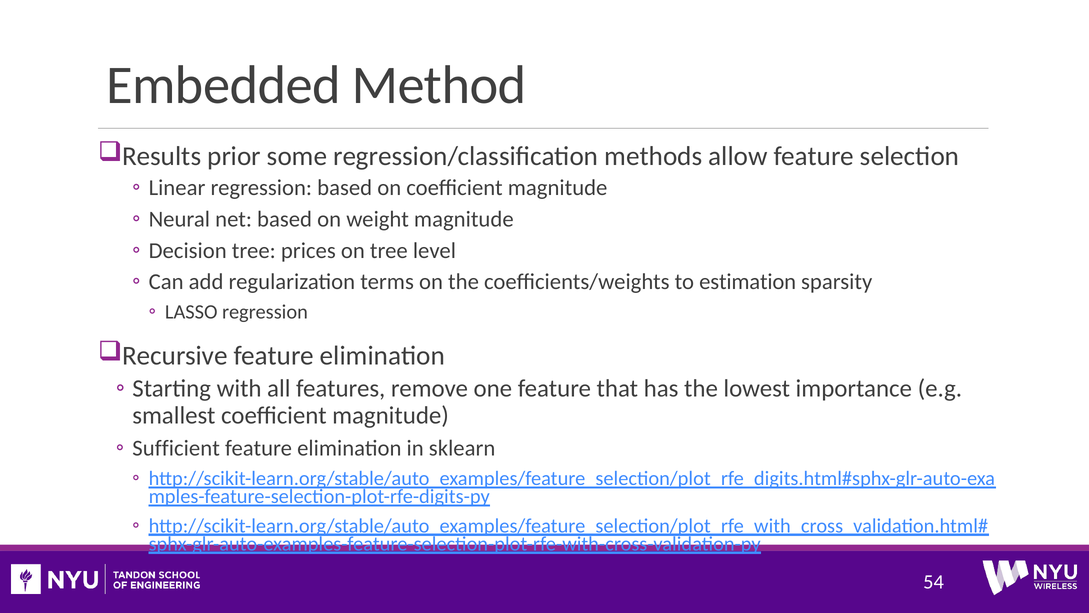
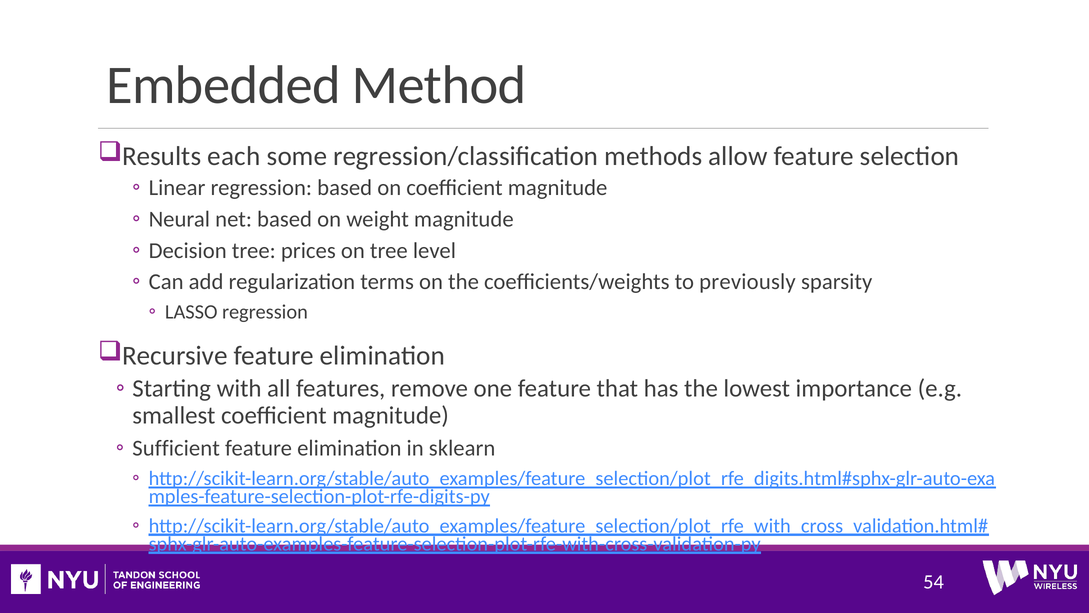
prior: prior -> each (234, 156)
estimation: estimation -> previously (747, 282)
